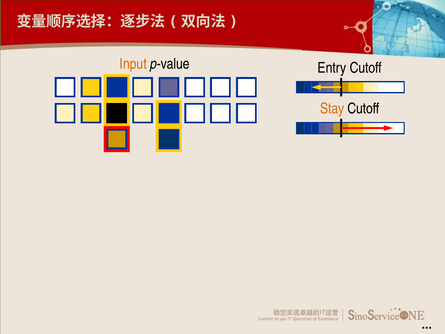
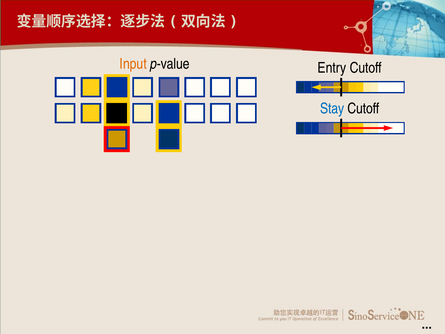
Stay colour: orange -> blue (332, 109)
